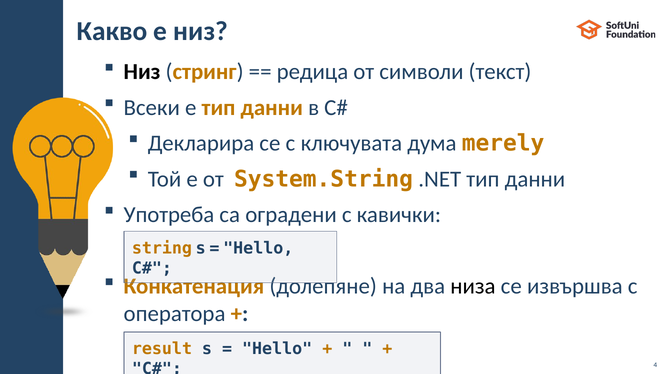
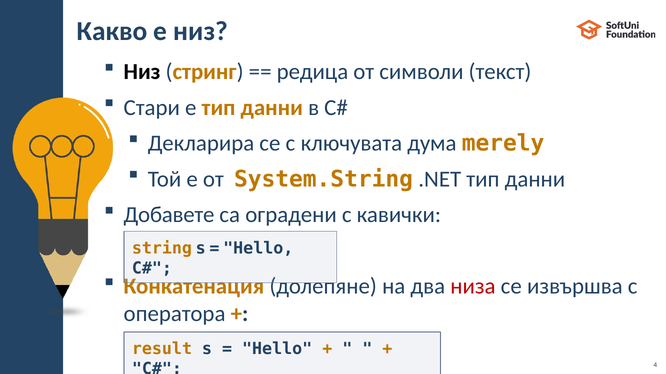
Всеки: Всеки -> Стари (152, 108)
Употреба: Употреба -> Добавете (169, 215)
низа colour: black -> red (473, 287)
